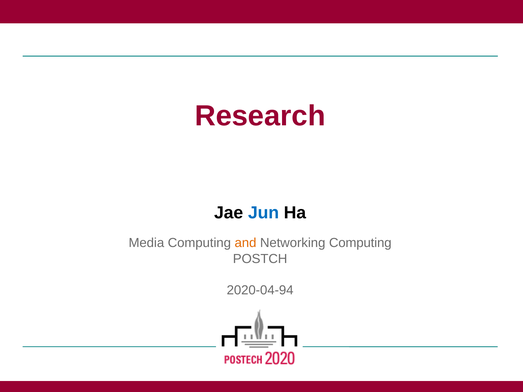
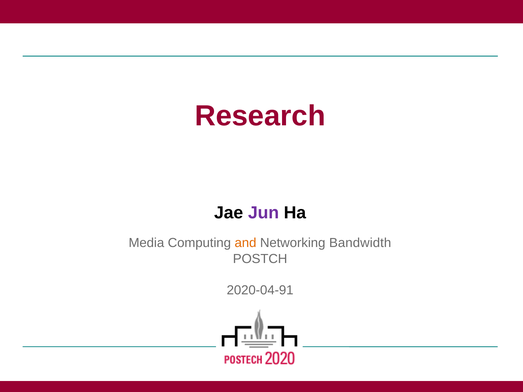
Jun colour: blue -> purple (263, 213)
Networking Computing: Computing -> Bandwidth (360, 243)
2020-04-94: 2020-04-94 -> 2020-04-91 (260, 290)
